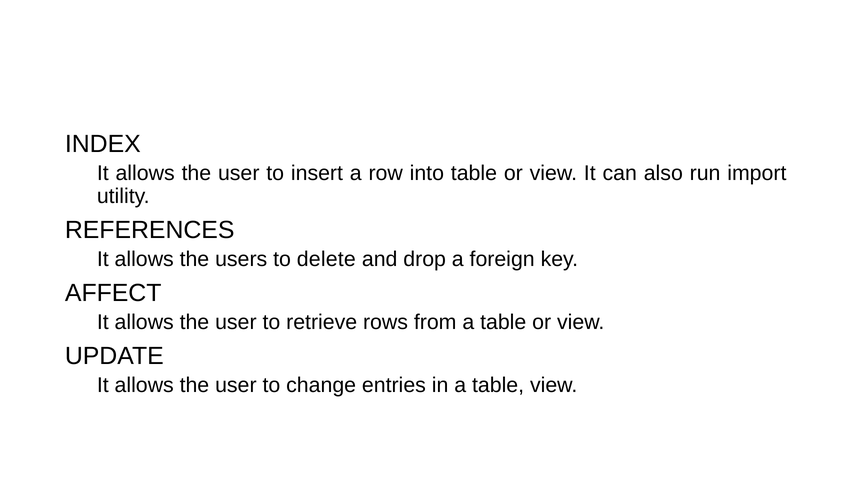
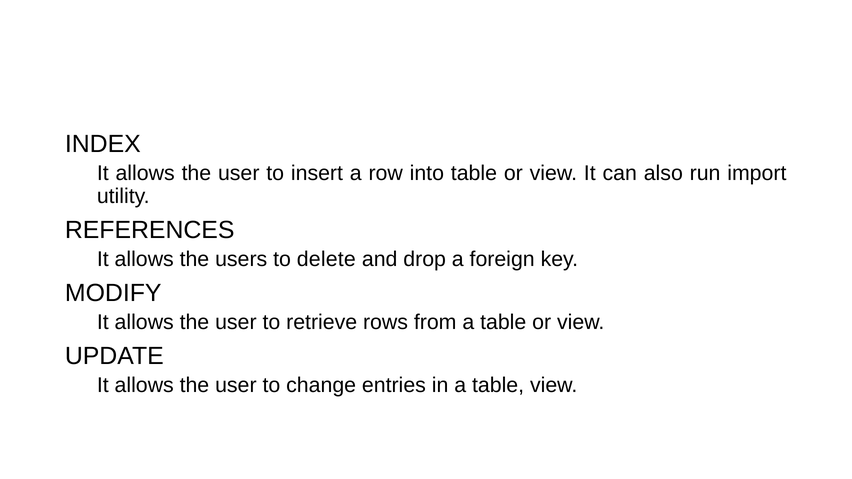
AFFECT: AFFECT -> MODIFY (113, 293)
